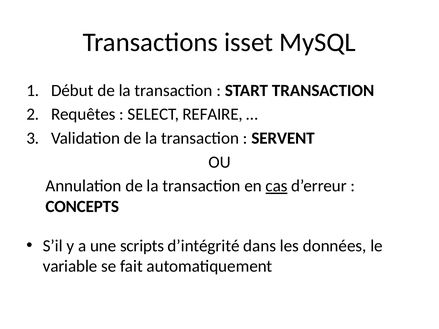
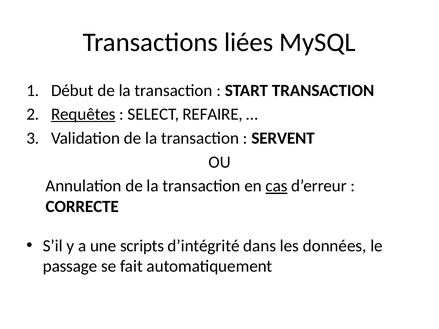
isset: isset -> liées (249, 42)
Requêtes underline: none -> present (83, 114)
CONCEPTS: CONCEPTS -> CORRECTE (82, 207)
variable: variable -> passage (70, 266)
